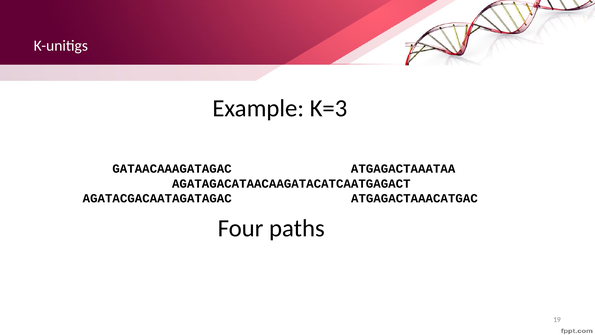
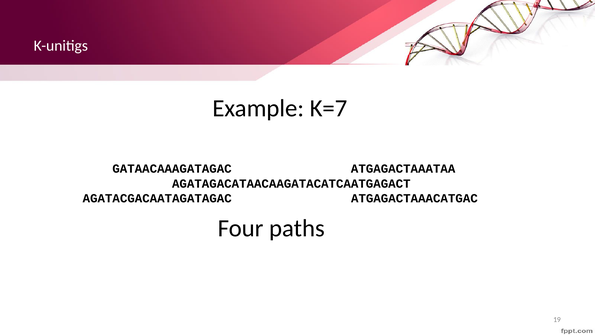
K=3: K=3 -> K=7 (329, 108)
